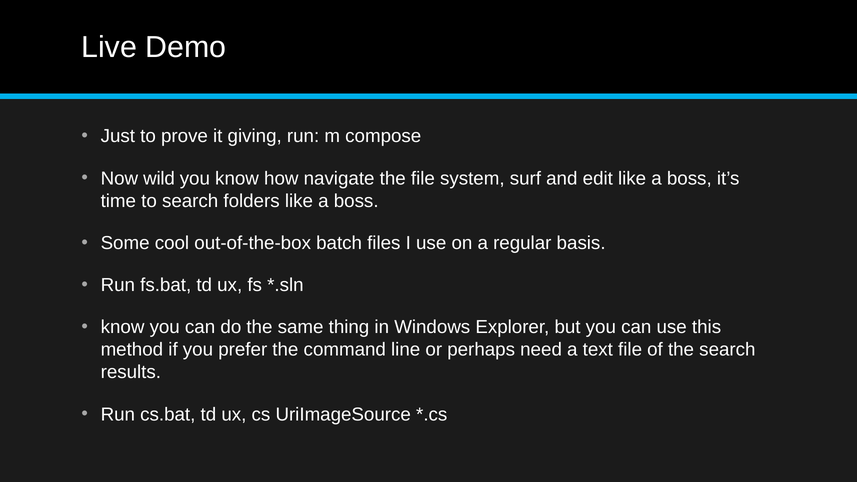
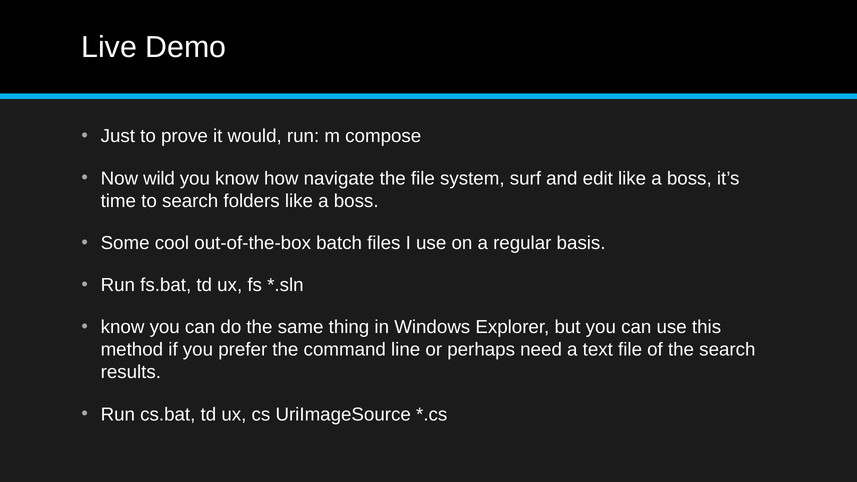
giving: giving -> would (255, 136)
